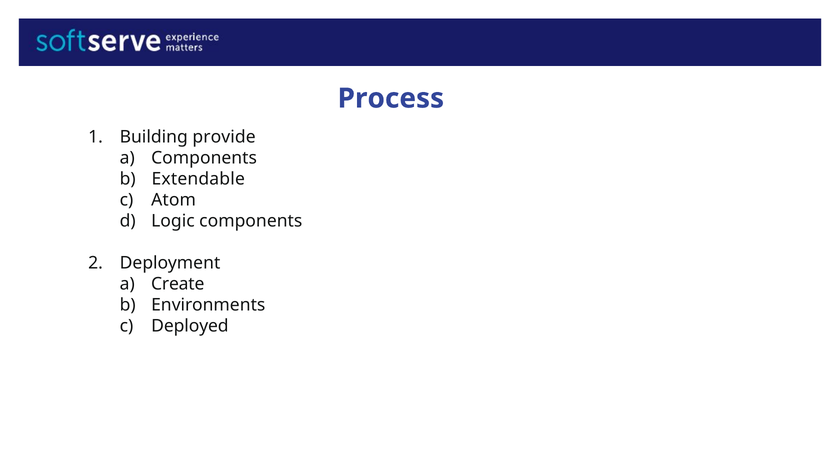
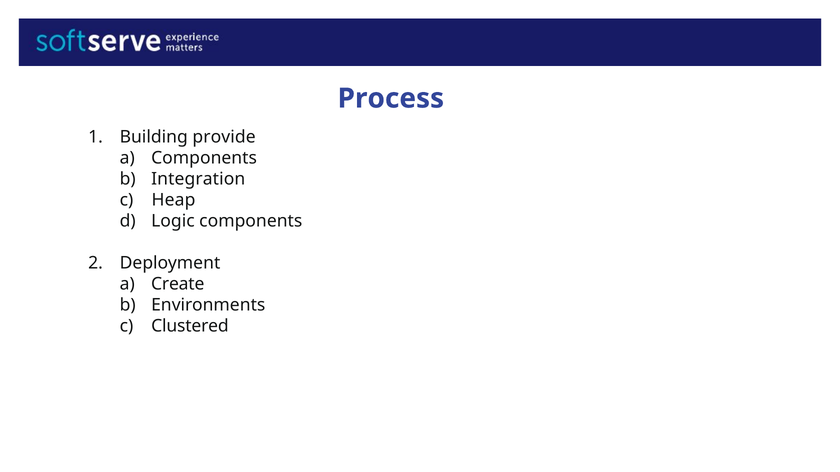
Extendable: Extendable -> Integration (198, 179)
Atom: Atom -> Heap (174, 200)
Deployed: Deployed -> Clustered (190, 326)
